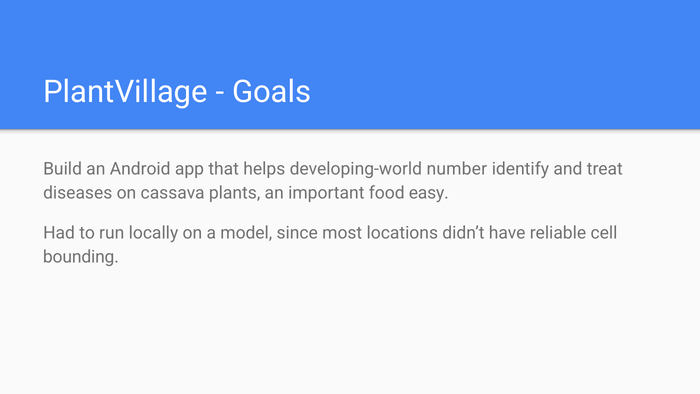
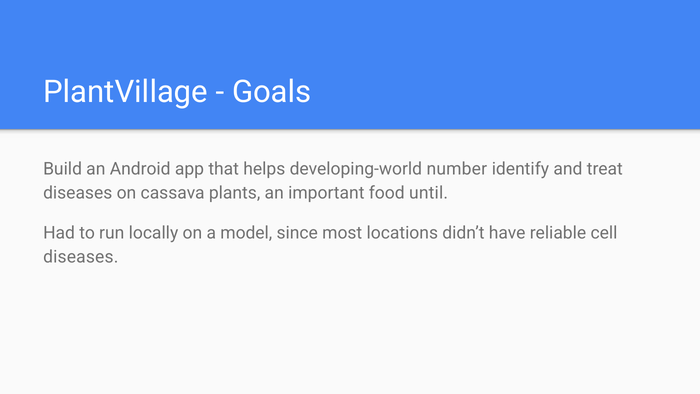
easy: easy -> until (429, 193)
bounding: bounding -> diseases (81, 257)
